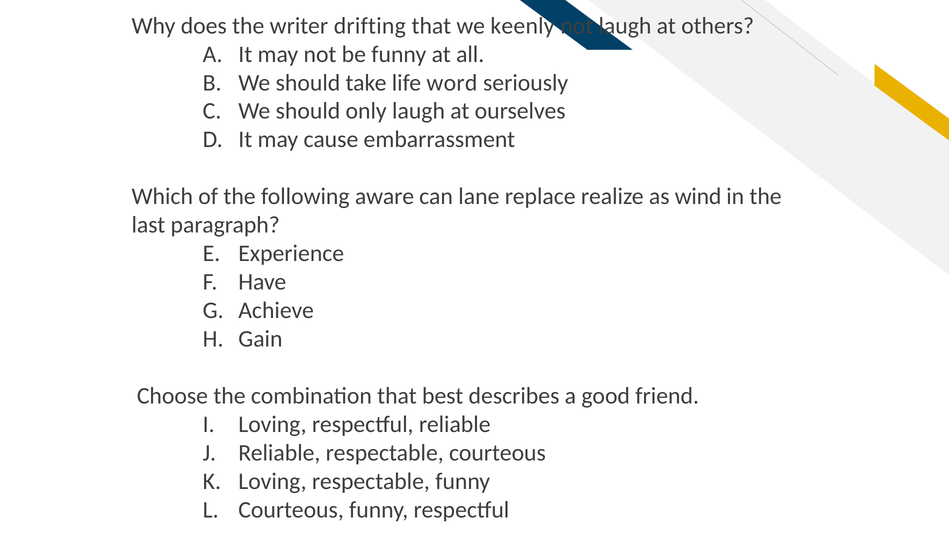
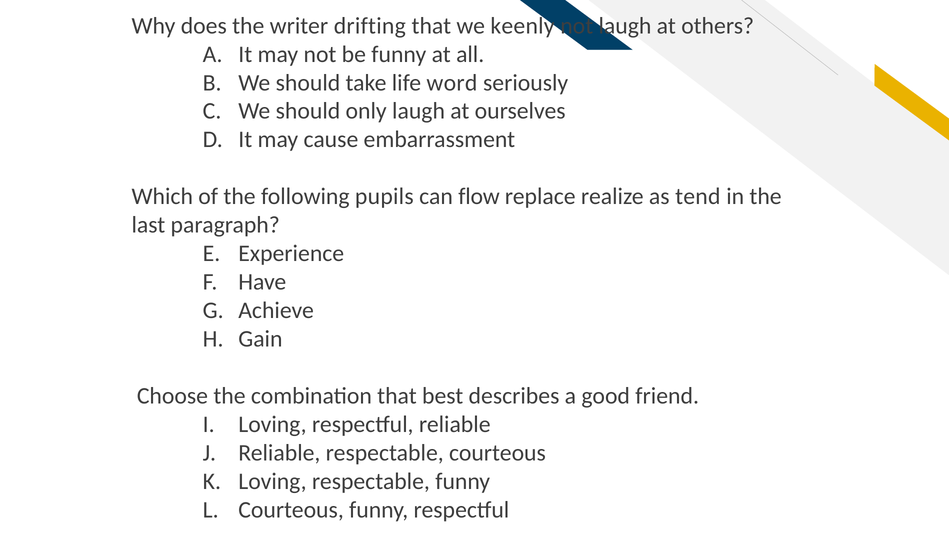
aware: aware -> pupils (384, 197)
lane: lane -> flow (479, 197)
wind: wind -> tend (698, 197)
